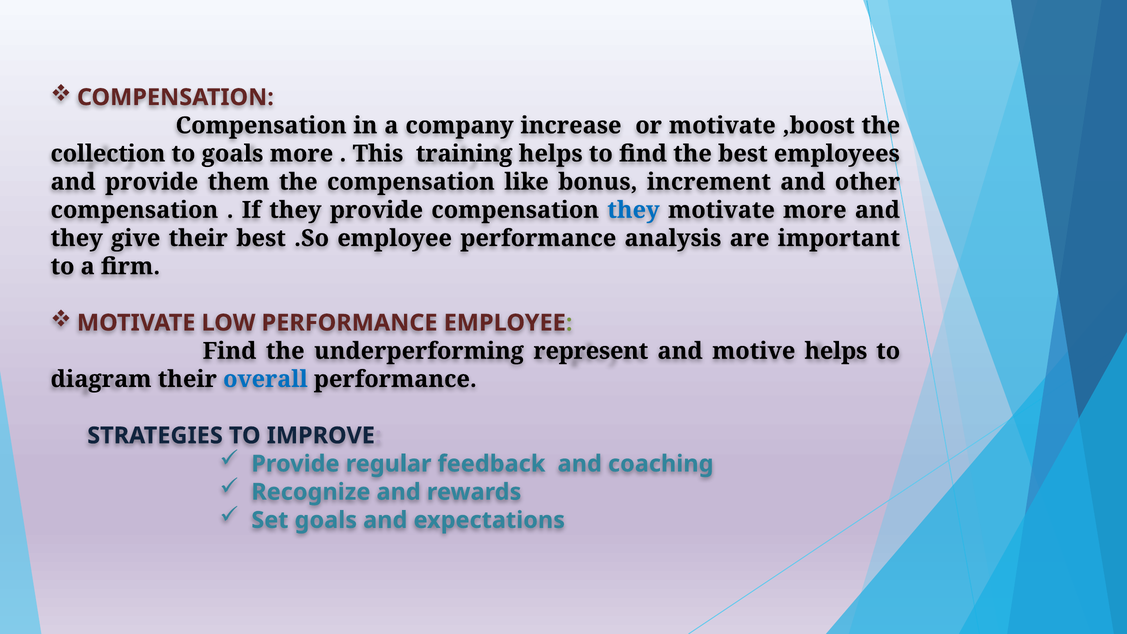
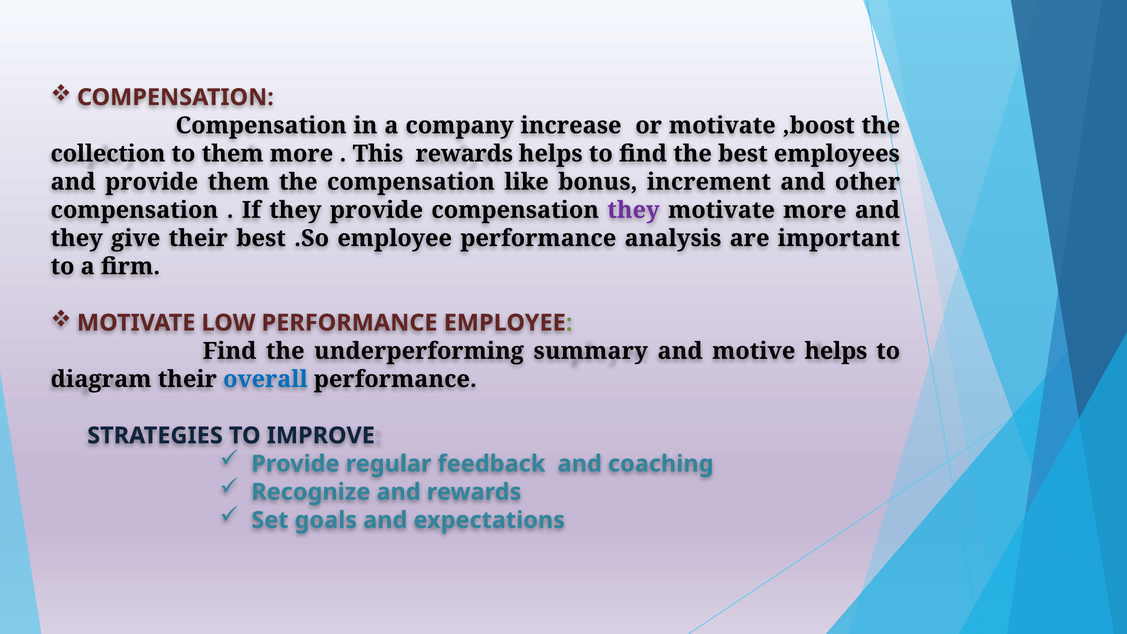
to goals: goals -> them (233, 154)
This training: training -> rewards (464, 154)
they colour: blue -> purple (634, 210)
represent: represent -> summary (591, 351)
